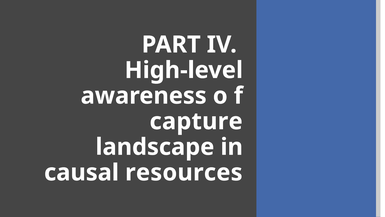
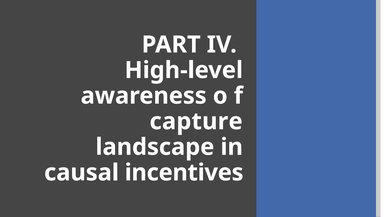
resources: resources -> incentives (184, 172)
